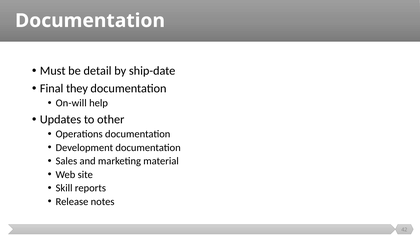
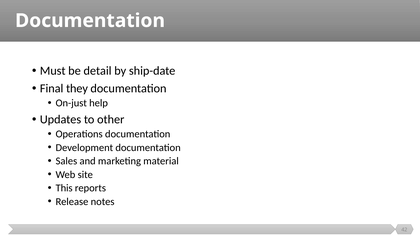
On-will: On-will -> On-just (71, 103)
Skill: Skill -> This (64, 188)
